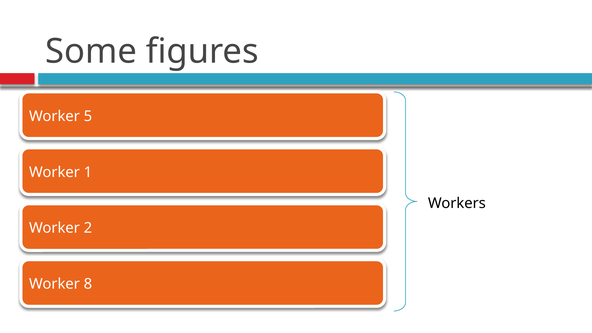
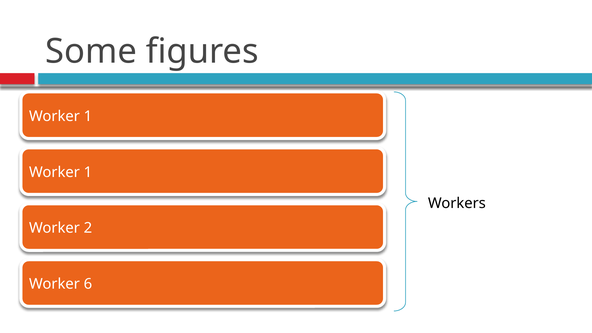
5: 5 -> 1 (88, 116)
8: 8 -> 6 (88, 284)
